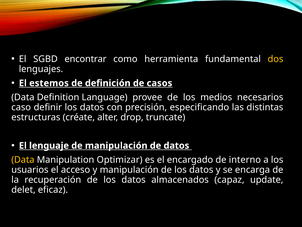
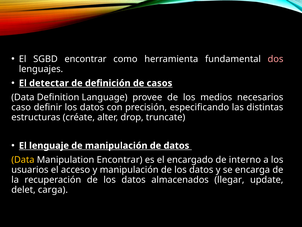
dos colour: yellow -> pink (276, 59)
estemos: estemos -> detectar (49, 83)
Manipulation Optimizar: Optimizar -> Encontrar (120, 159)
capaz: capaz -> llegar (229, 179)
eficaz: eficaz -> carga (53, 189)
